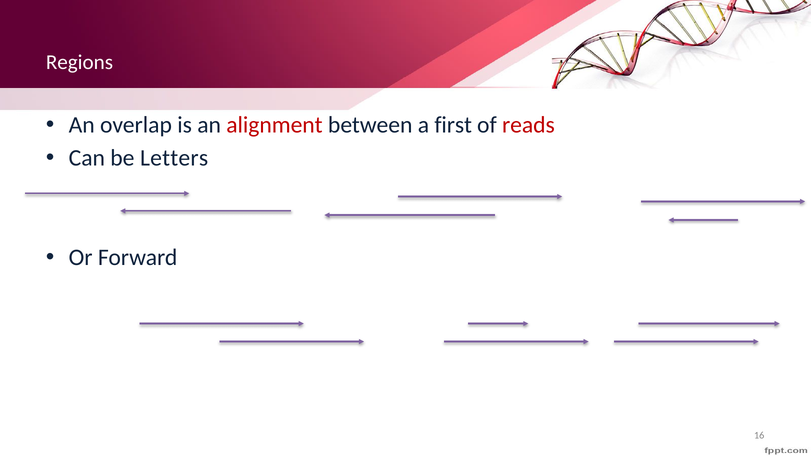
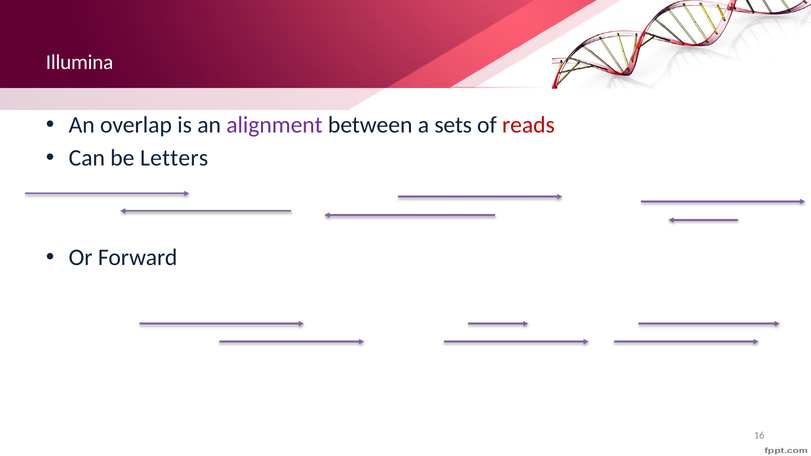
Regions: Regions -> Illumina (80, 62)
alignment colour: red -> purple (274, 125)
first: first -> sets (453, 125)
